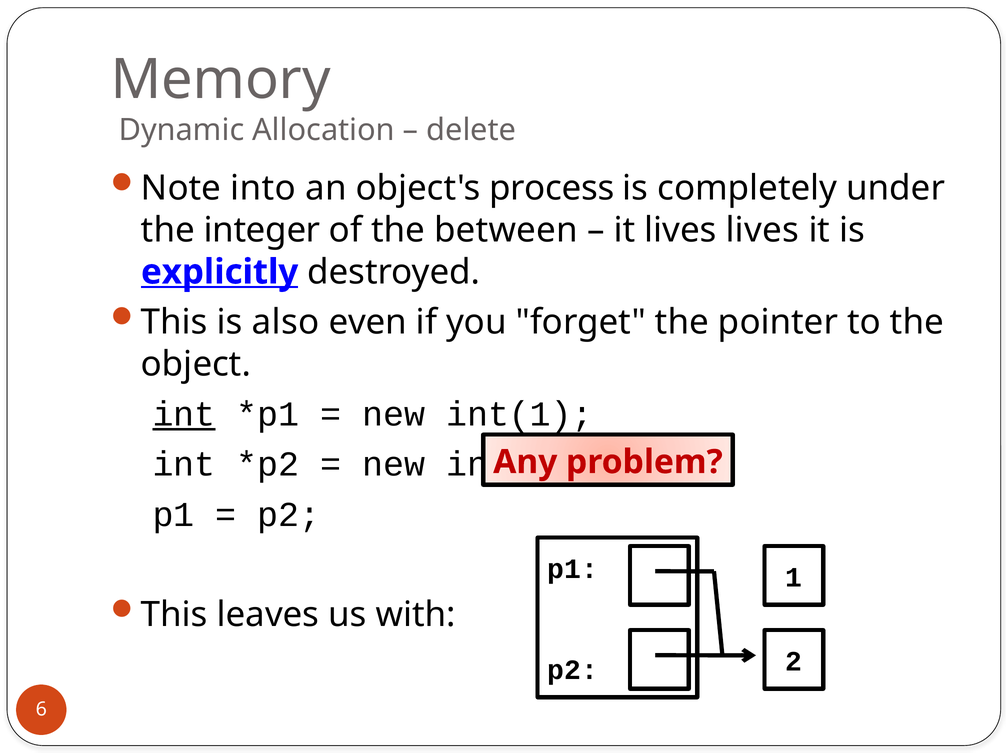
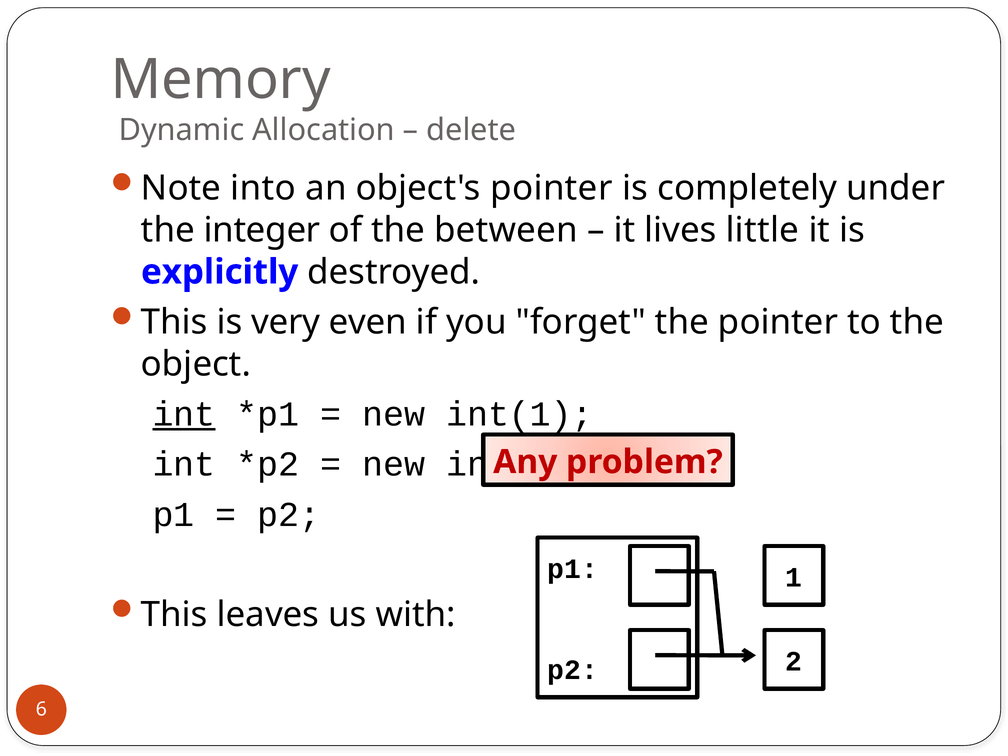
object's process: process -> pointer (551, 188)
lives lives: lives -> little (762, 230)
explicitly underline: present -> none (220, 272)
also: also -> very (286, 322)
